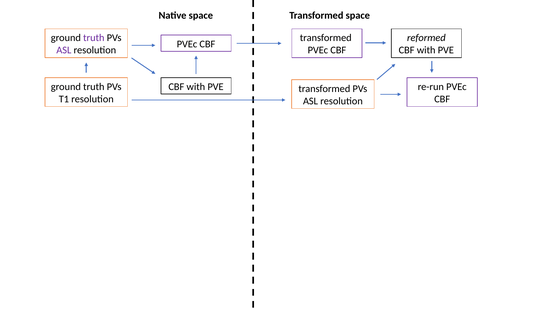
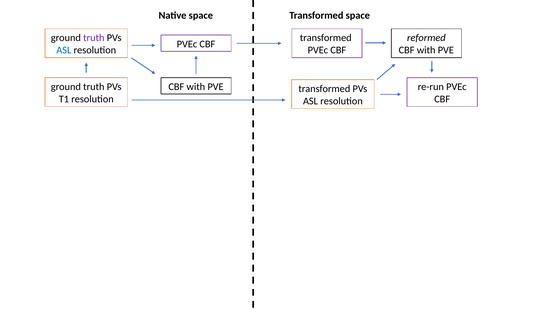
ASL colour: purple -> blue (64, 50)
